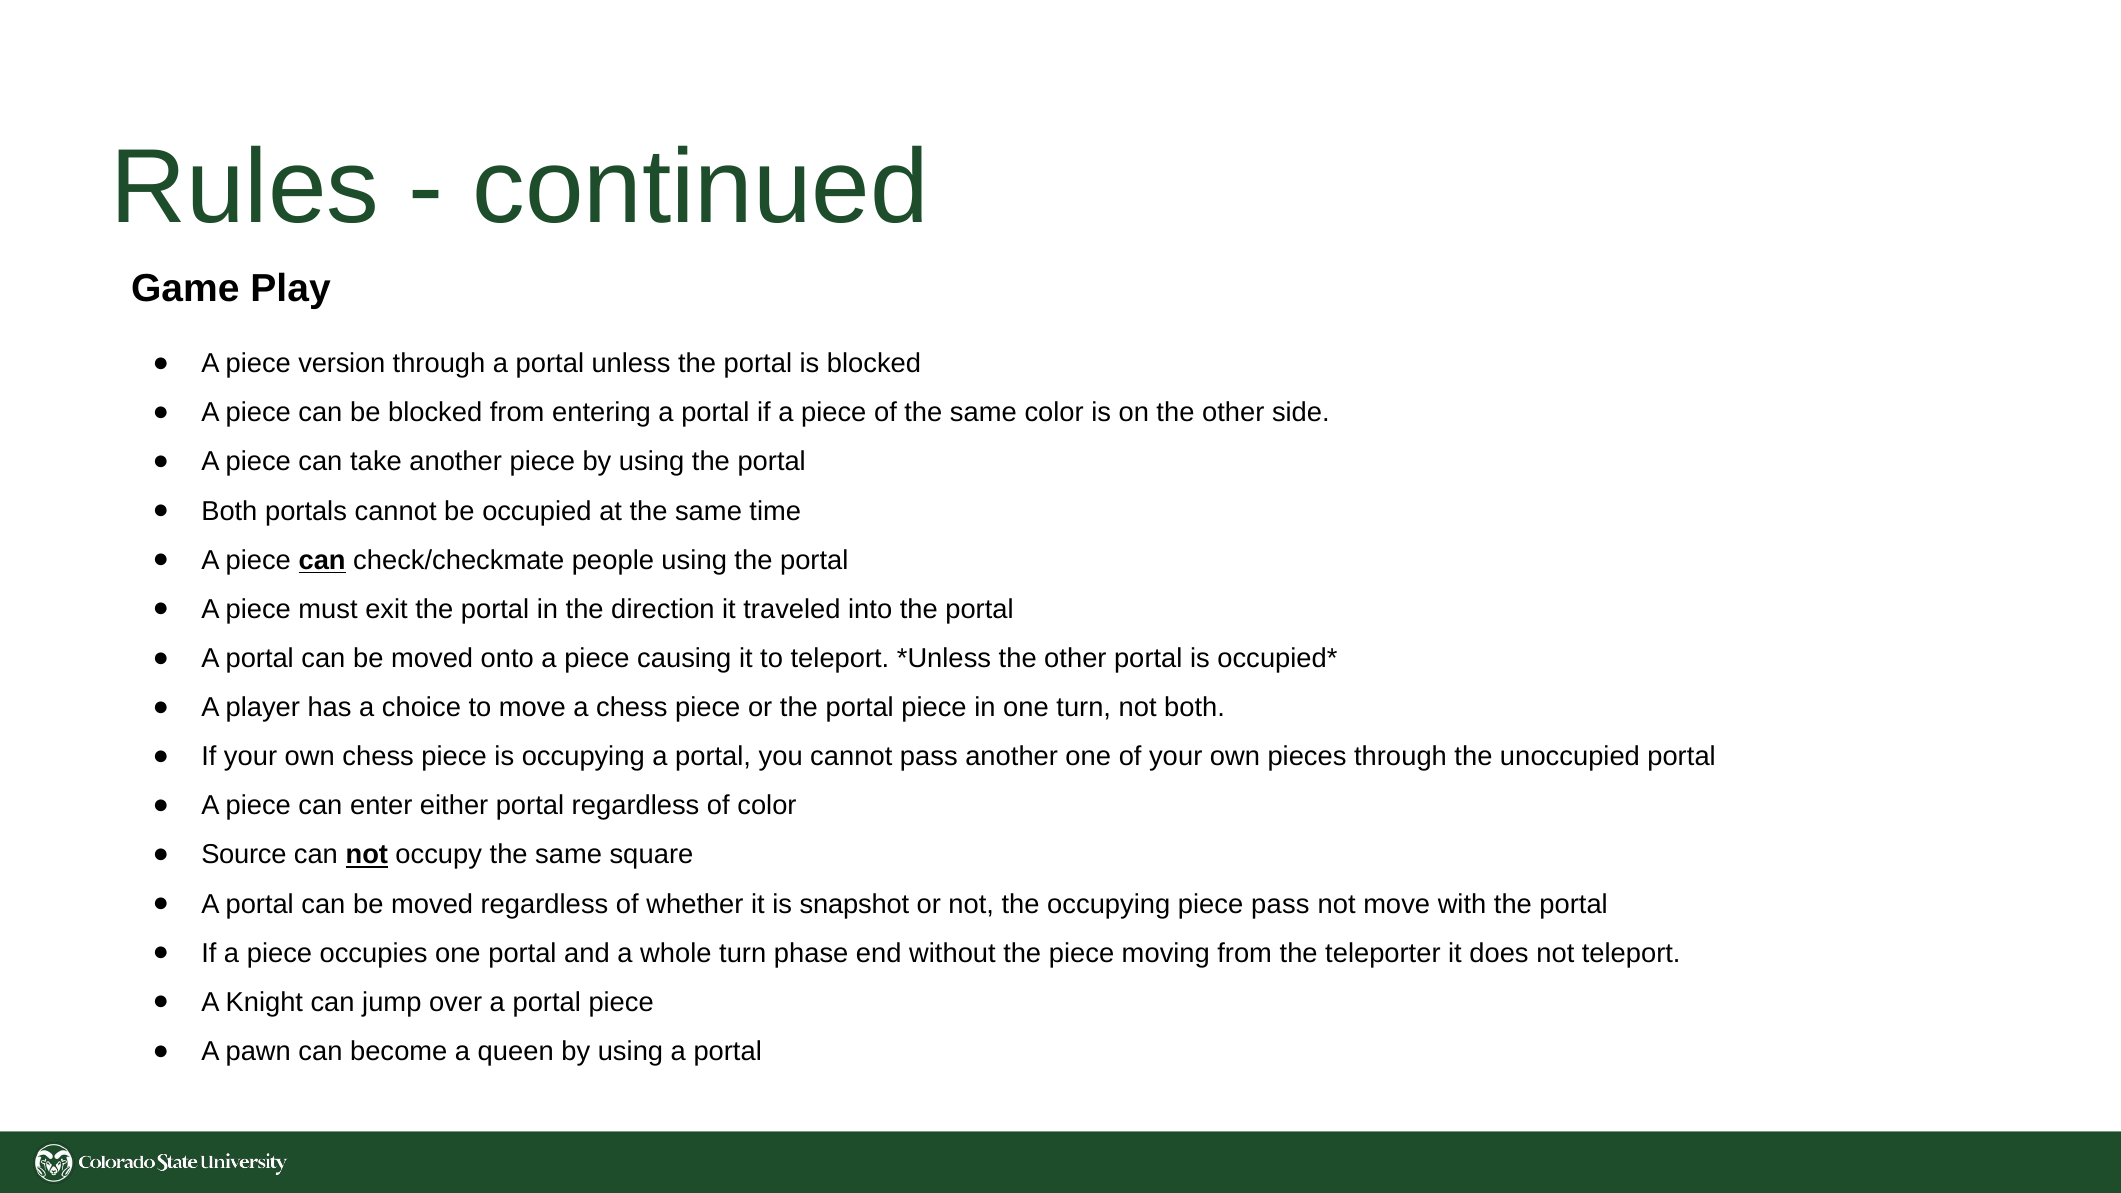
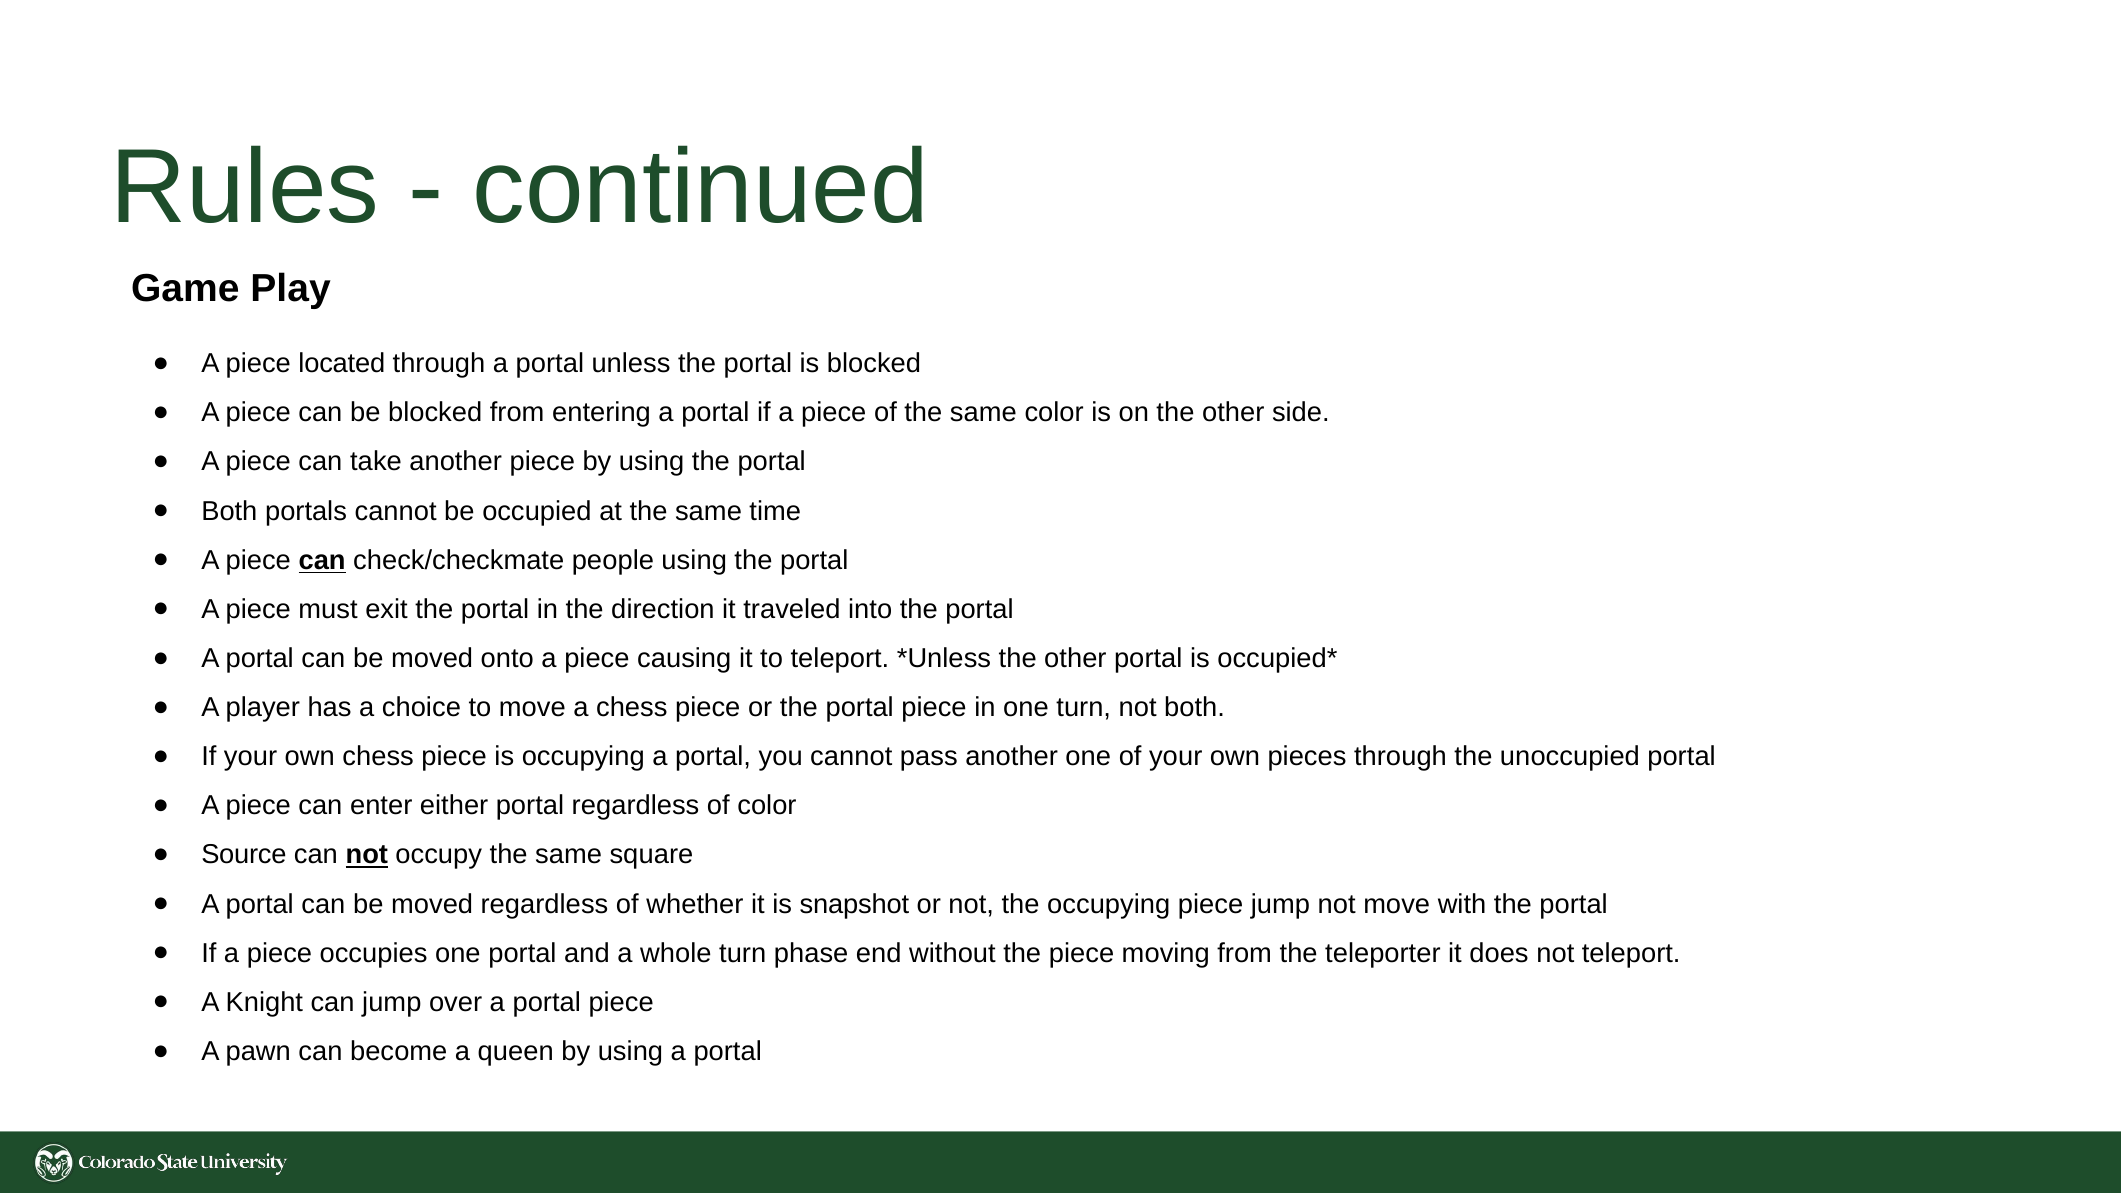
version: version -> located (342, 364)
piece pass: pass -> jump (1281, 904)
